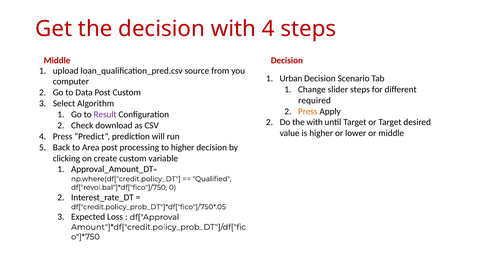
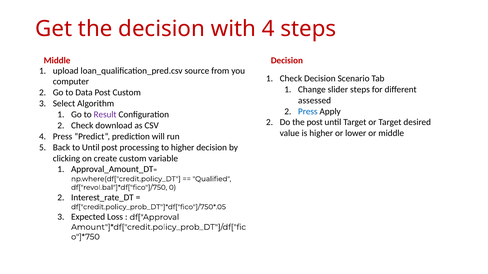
Urban: Urban -> Check (291, 79)
required: required -> assessed (315, 101)
Press colour: orange -> blue (308, 112)
the with: with -> post (315, 123)
to Area: Area -> Until (91, 148)
